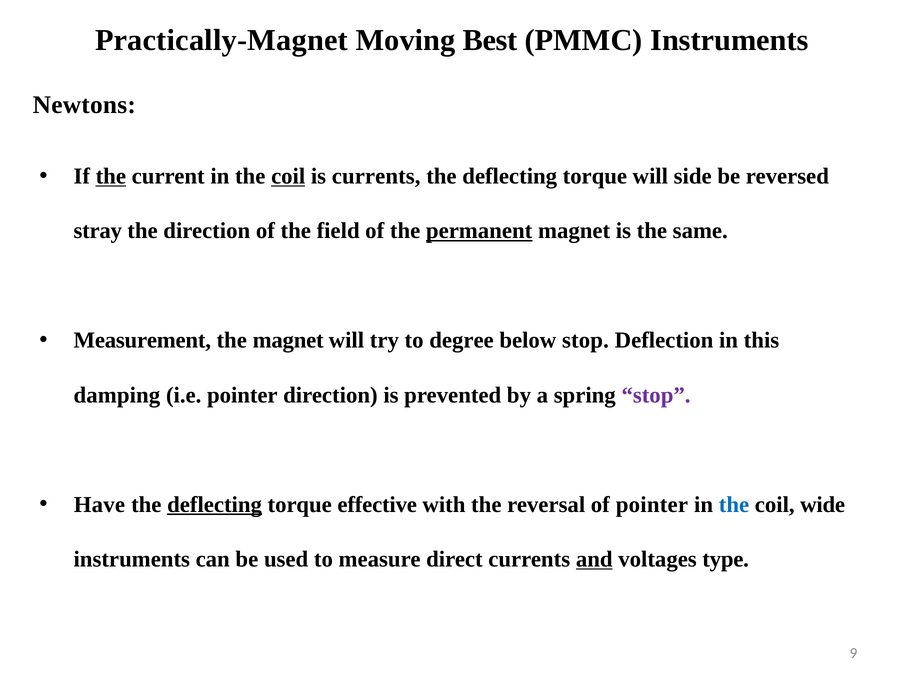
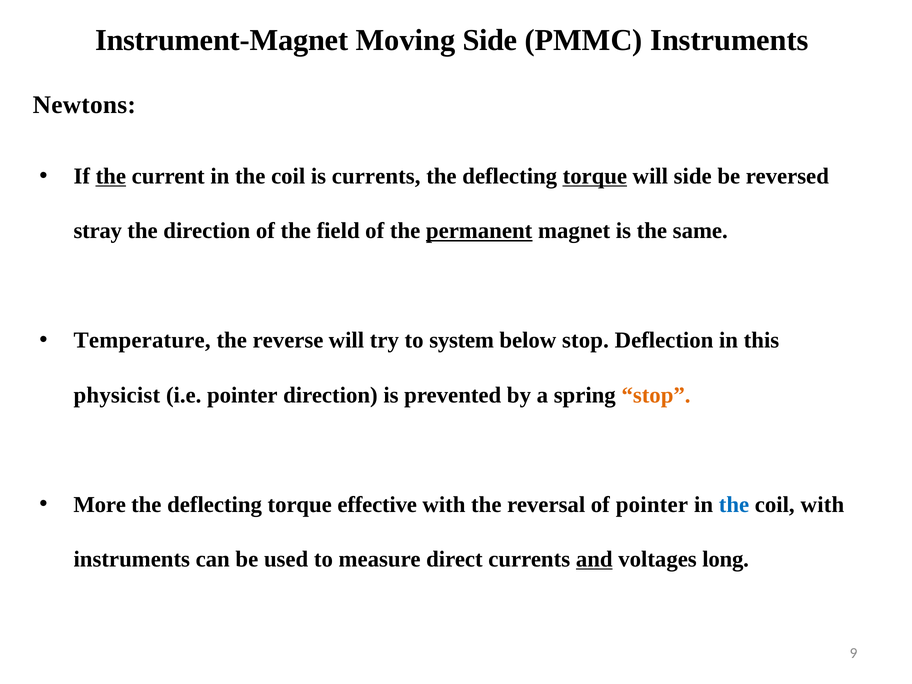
Practically-Magnet: Practically-Magnet -> Instrument-Magnet (222, 40)
Moving Best: Best -> Side (490, 40)
coil underline: present -> none (288, 176)
torque underline: none -> present (595, 176)
Measurement: Measurement -> Temperature (142, 340)
the magnet: magnet -> reverse (288, 340)
degree: degree -> system (462, 340)
damping: damping -> physicist (117, 395)
stop colour: purple -> orange (656, 395)
Have: Have -> More (100, 505)
deflecting underline: present -> none (215, 505)
coil wide: wide -> with (822, 505)
type: type -> long (726, 559)
